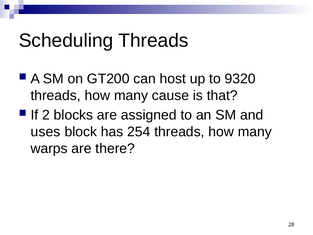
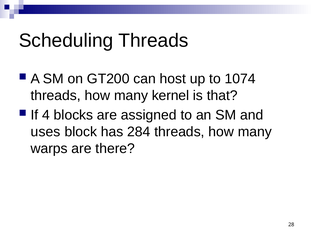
9320: 9320 -> 1074 (240, 79)
cause: cause -> kernel (171, 95)
2: 2 -> 4 (46, 115)
254: 254 -> 284 (139, 132)
